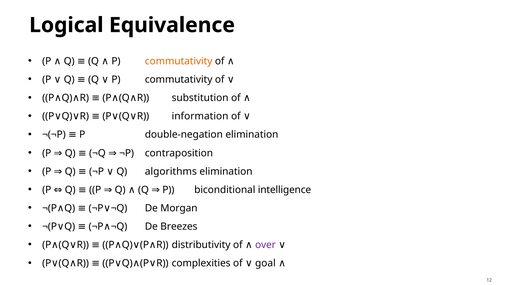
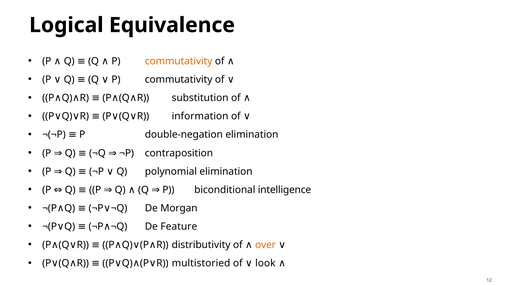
algorithms: algorithms -> polynomial (171, 172)
Breezes: Breezes -> Feature (179, 227)
over colour: purple -> orange (265, 245)
complexities: complexities -> multistoried (201, 263)
goal: goal -> look (265, 263)
